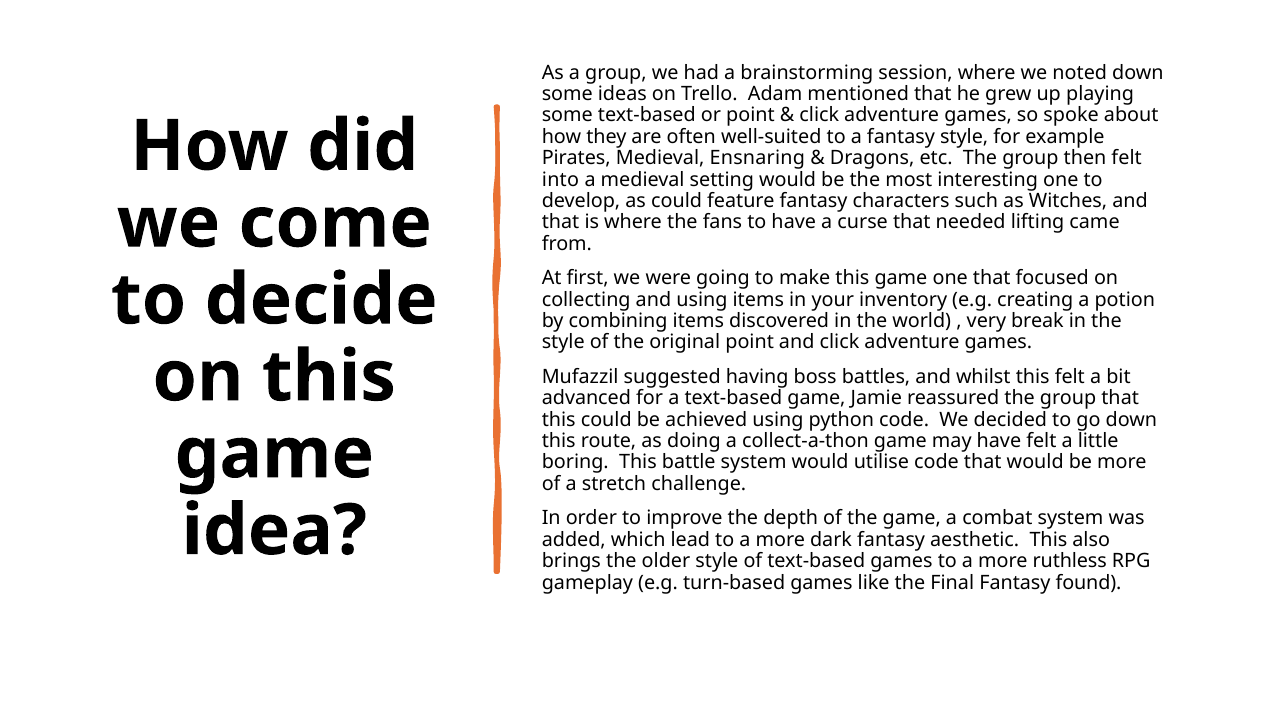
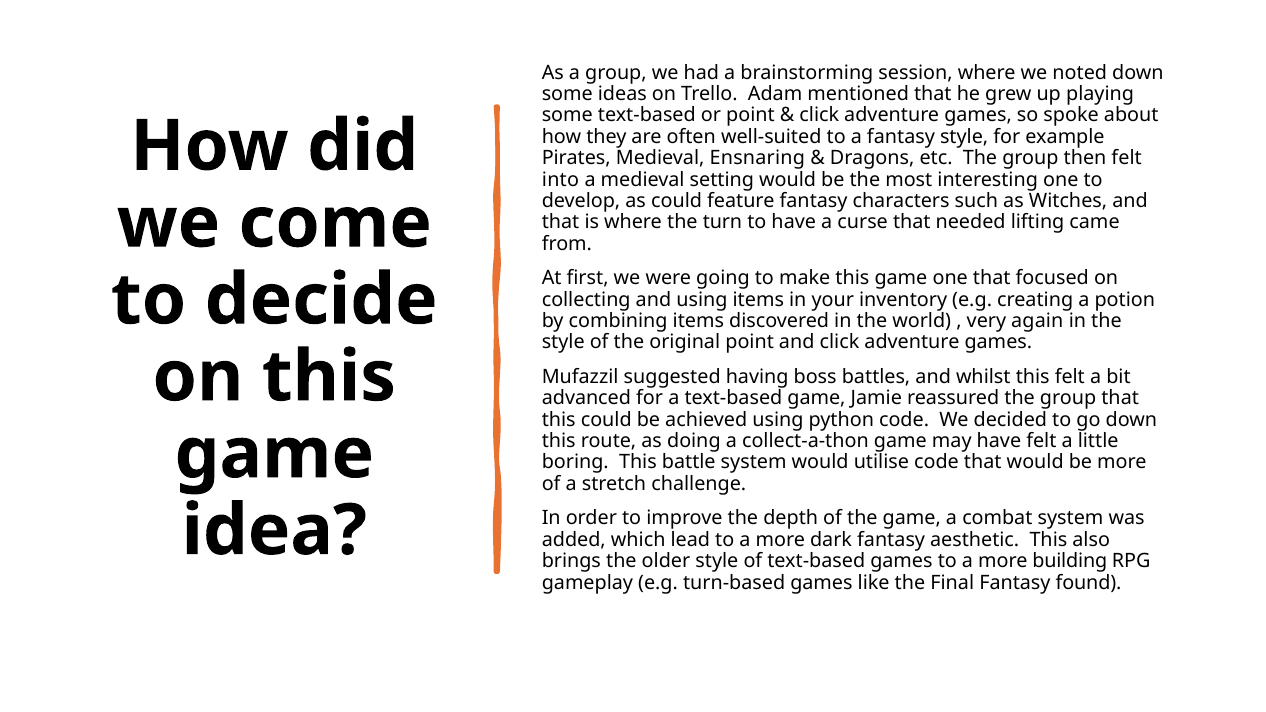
fans: fans -> turn (722, 222)
break: break -> again (1037, 321)
ruthless: ruthless -> building (1070, 561)
